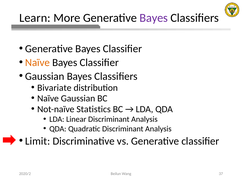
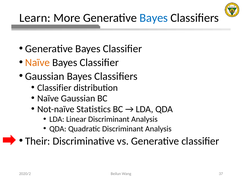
Bayes colour: purple -> blue (154, 18)
Bivariate: Bivariate -> Classifier (54, 87)
Limit: Limit -> Their (38, 141)
